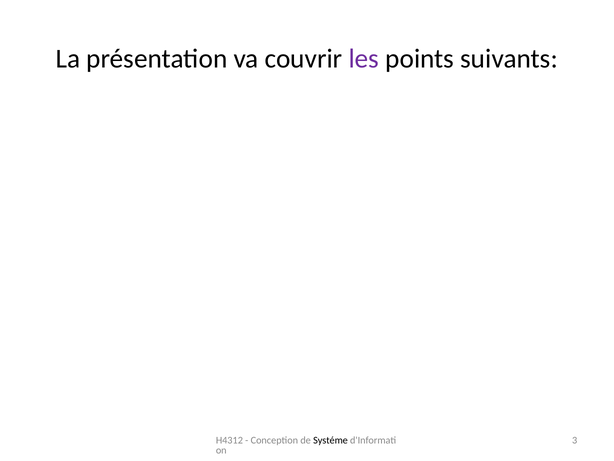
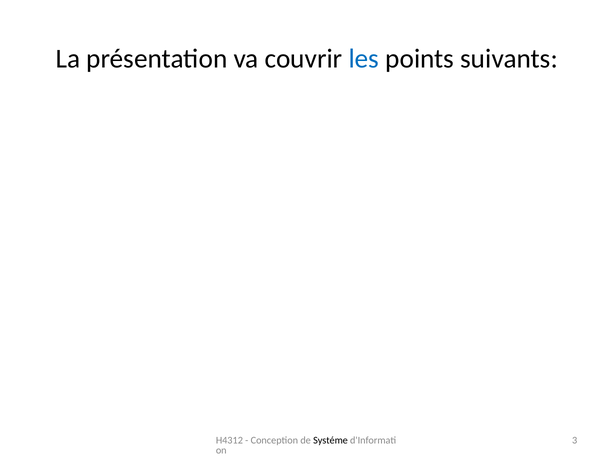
les colour: purple -> blue (364, 59)
